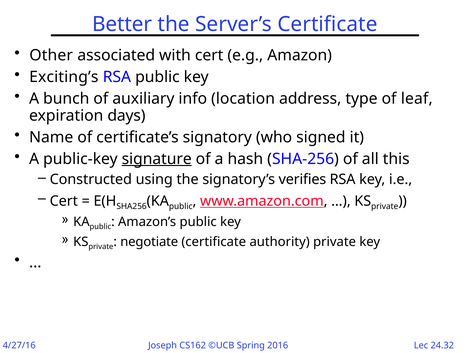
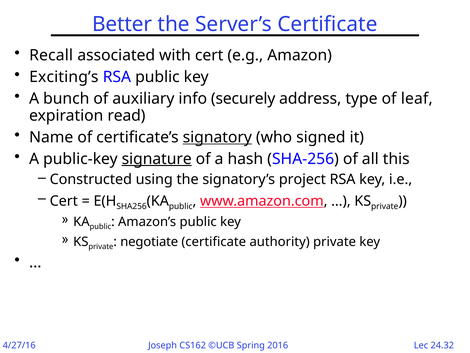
Other: Other -> Recall (51, 55)
location: location -> securely (243, 99)
days: days -> read (126, 115)
signatory underline: none -> present (217, 137)
verifies: verifies -> project (302, 179)
